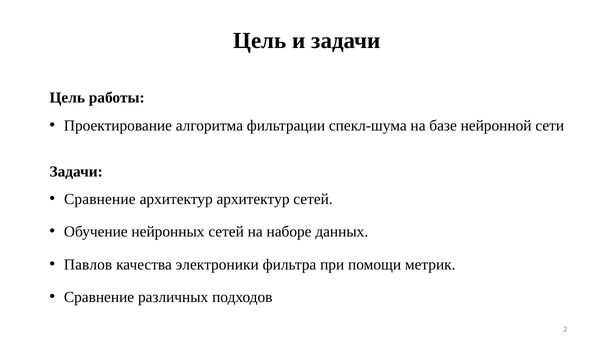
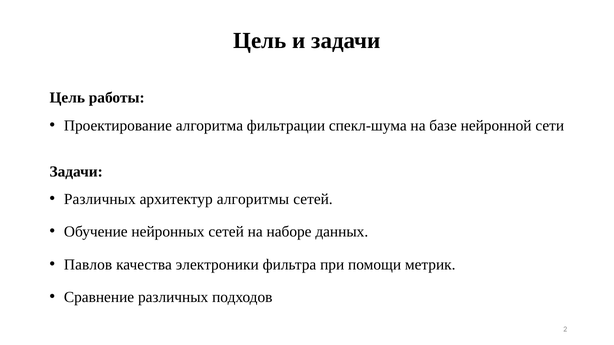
Сравнение: Сравнение -> Различных (100, 199)
архитектур архитектур: архитектур -> алгоритмы (253, 199)
